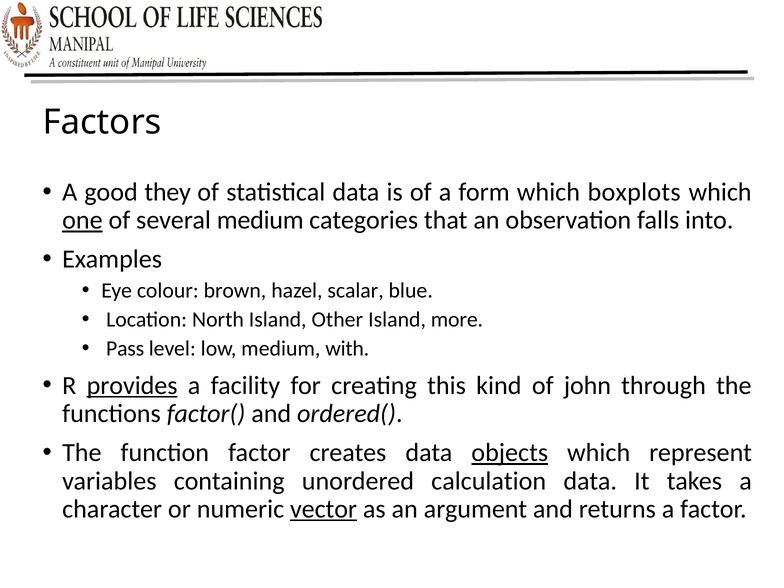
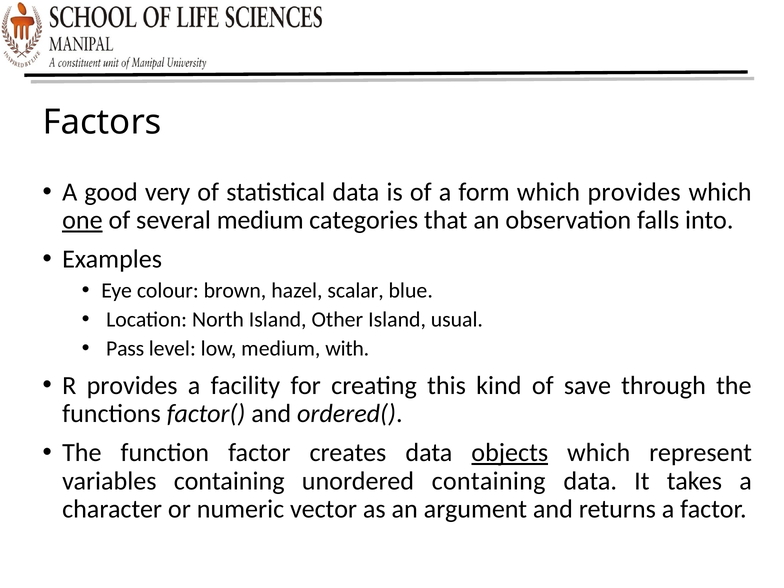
they: they -> very (168, 192)
which boxplots: boxplots -> provides (634, 192)
more: more -> usual (457, 320)
provides underline: present -> none (132, 385)
john: john -> save (587, 385)
unordered calculation: calculation -> containing (489, 481)
vector underline: present -> none (324, 509)
